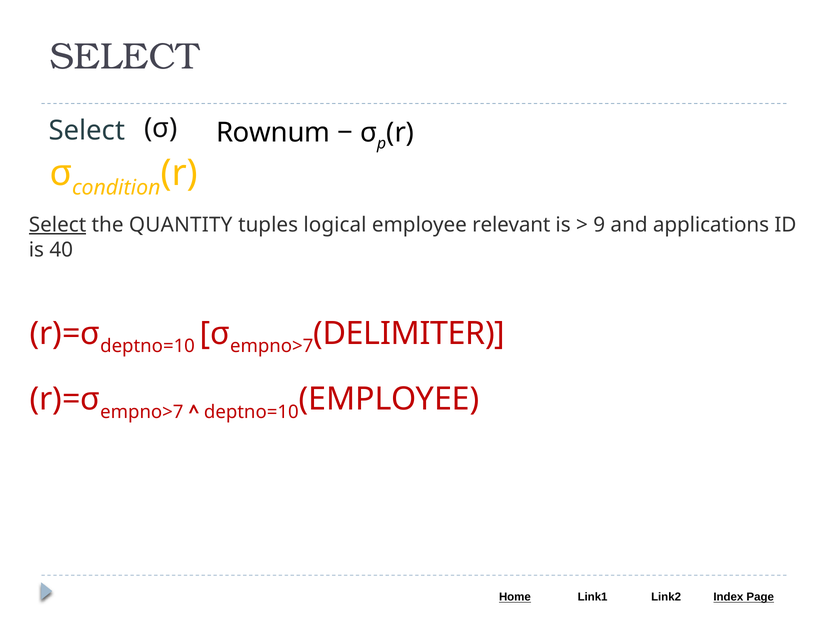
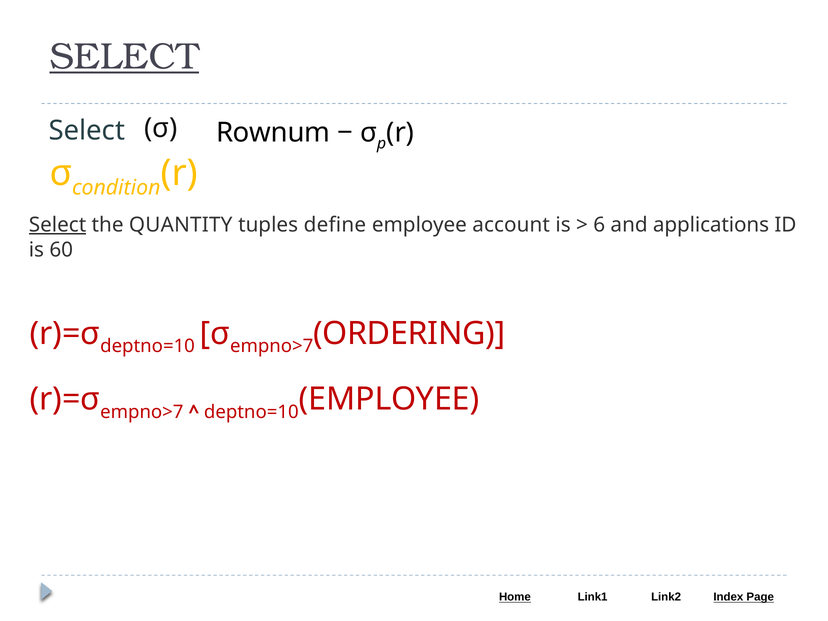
SELECT underline: none -> present (124, 57)
logical: logical -> define (335, 225)
relevant: relevant -> account (511, 225)
9: 9 -> 6 (599, 225)
40: 40 -> 60 (61, 250)
DELIMITER: DELIMITER -> ORDERING (409, 333)
